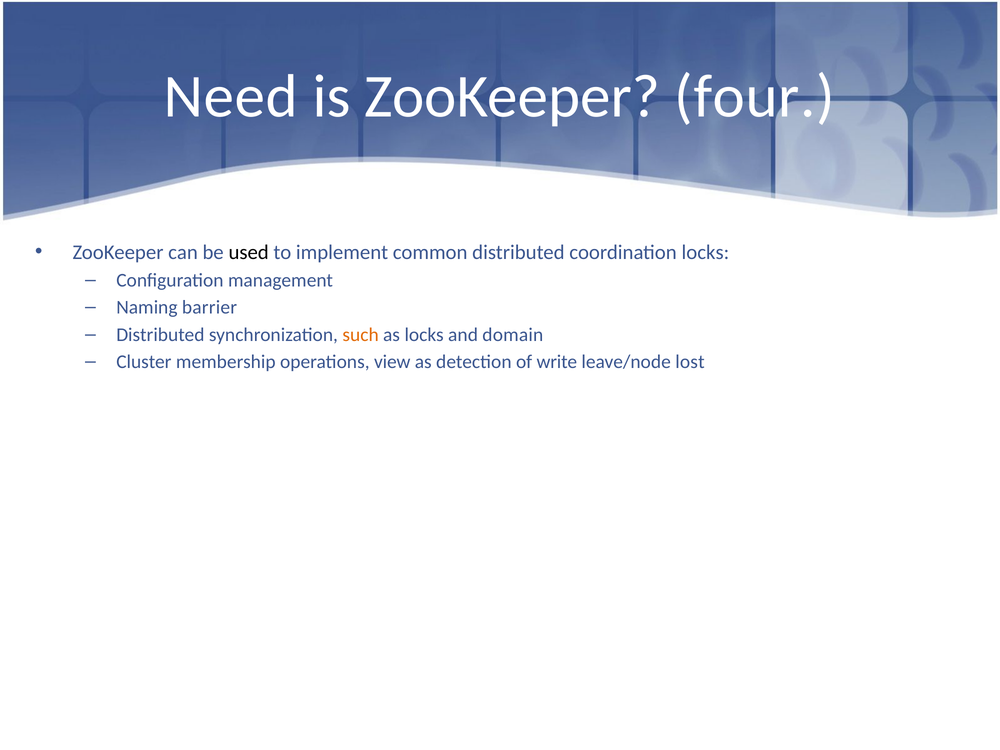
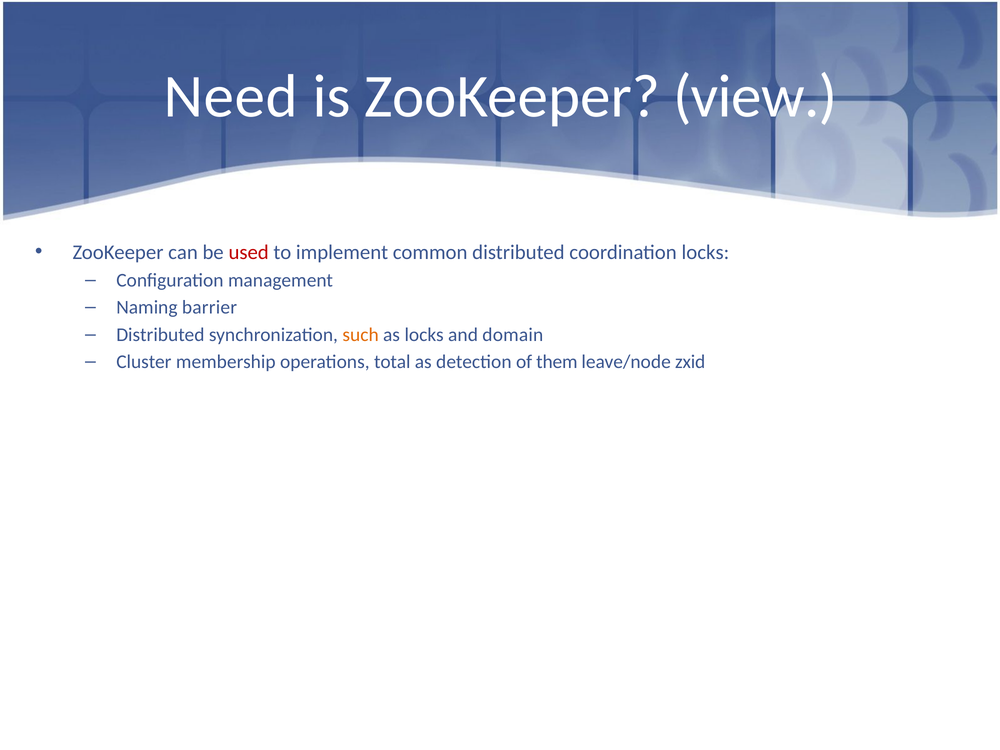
four: four -> view (755, 97)
used colour: black -> red (249, 252)
view: view -> total (392, 362)
write: write -> them (557, 362)
lost: lost -> zxid (690, 362)
